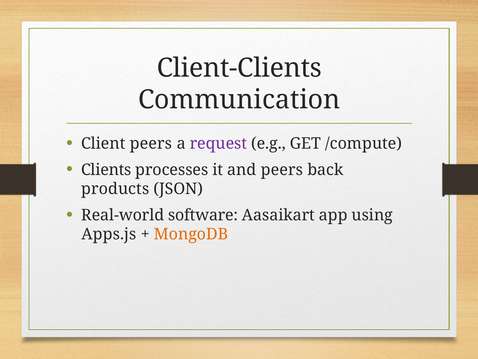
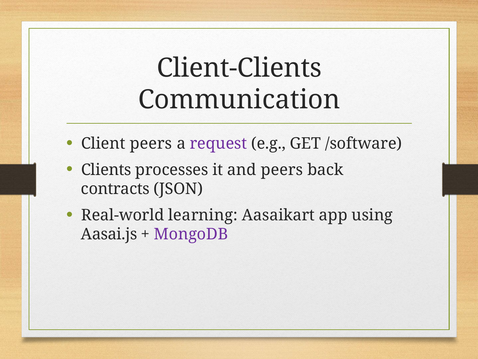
/compute: /compute -> /software (364, 143)
products: products -> contracts (115, 189)
software: software -> learning (203, 215)
Apps.js: Apps.js -> Aasai.js (109, 234)
MongoDB colour: orange -> purple (191, 234)
